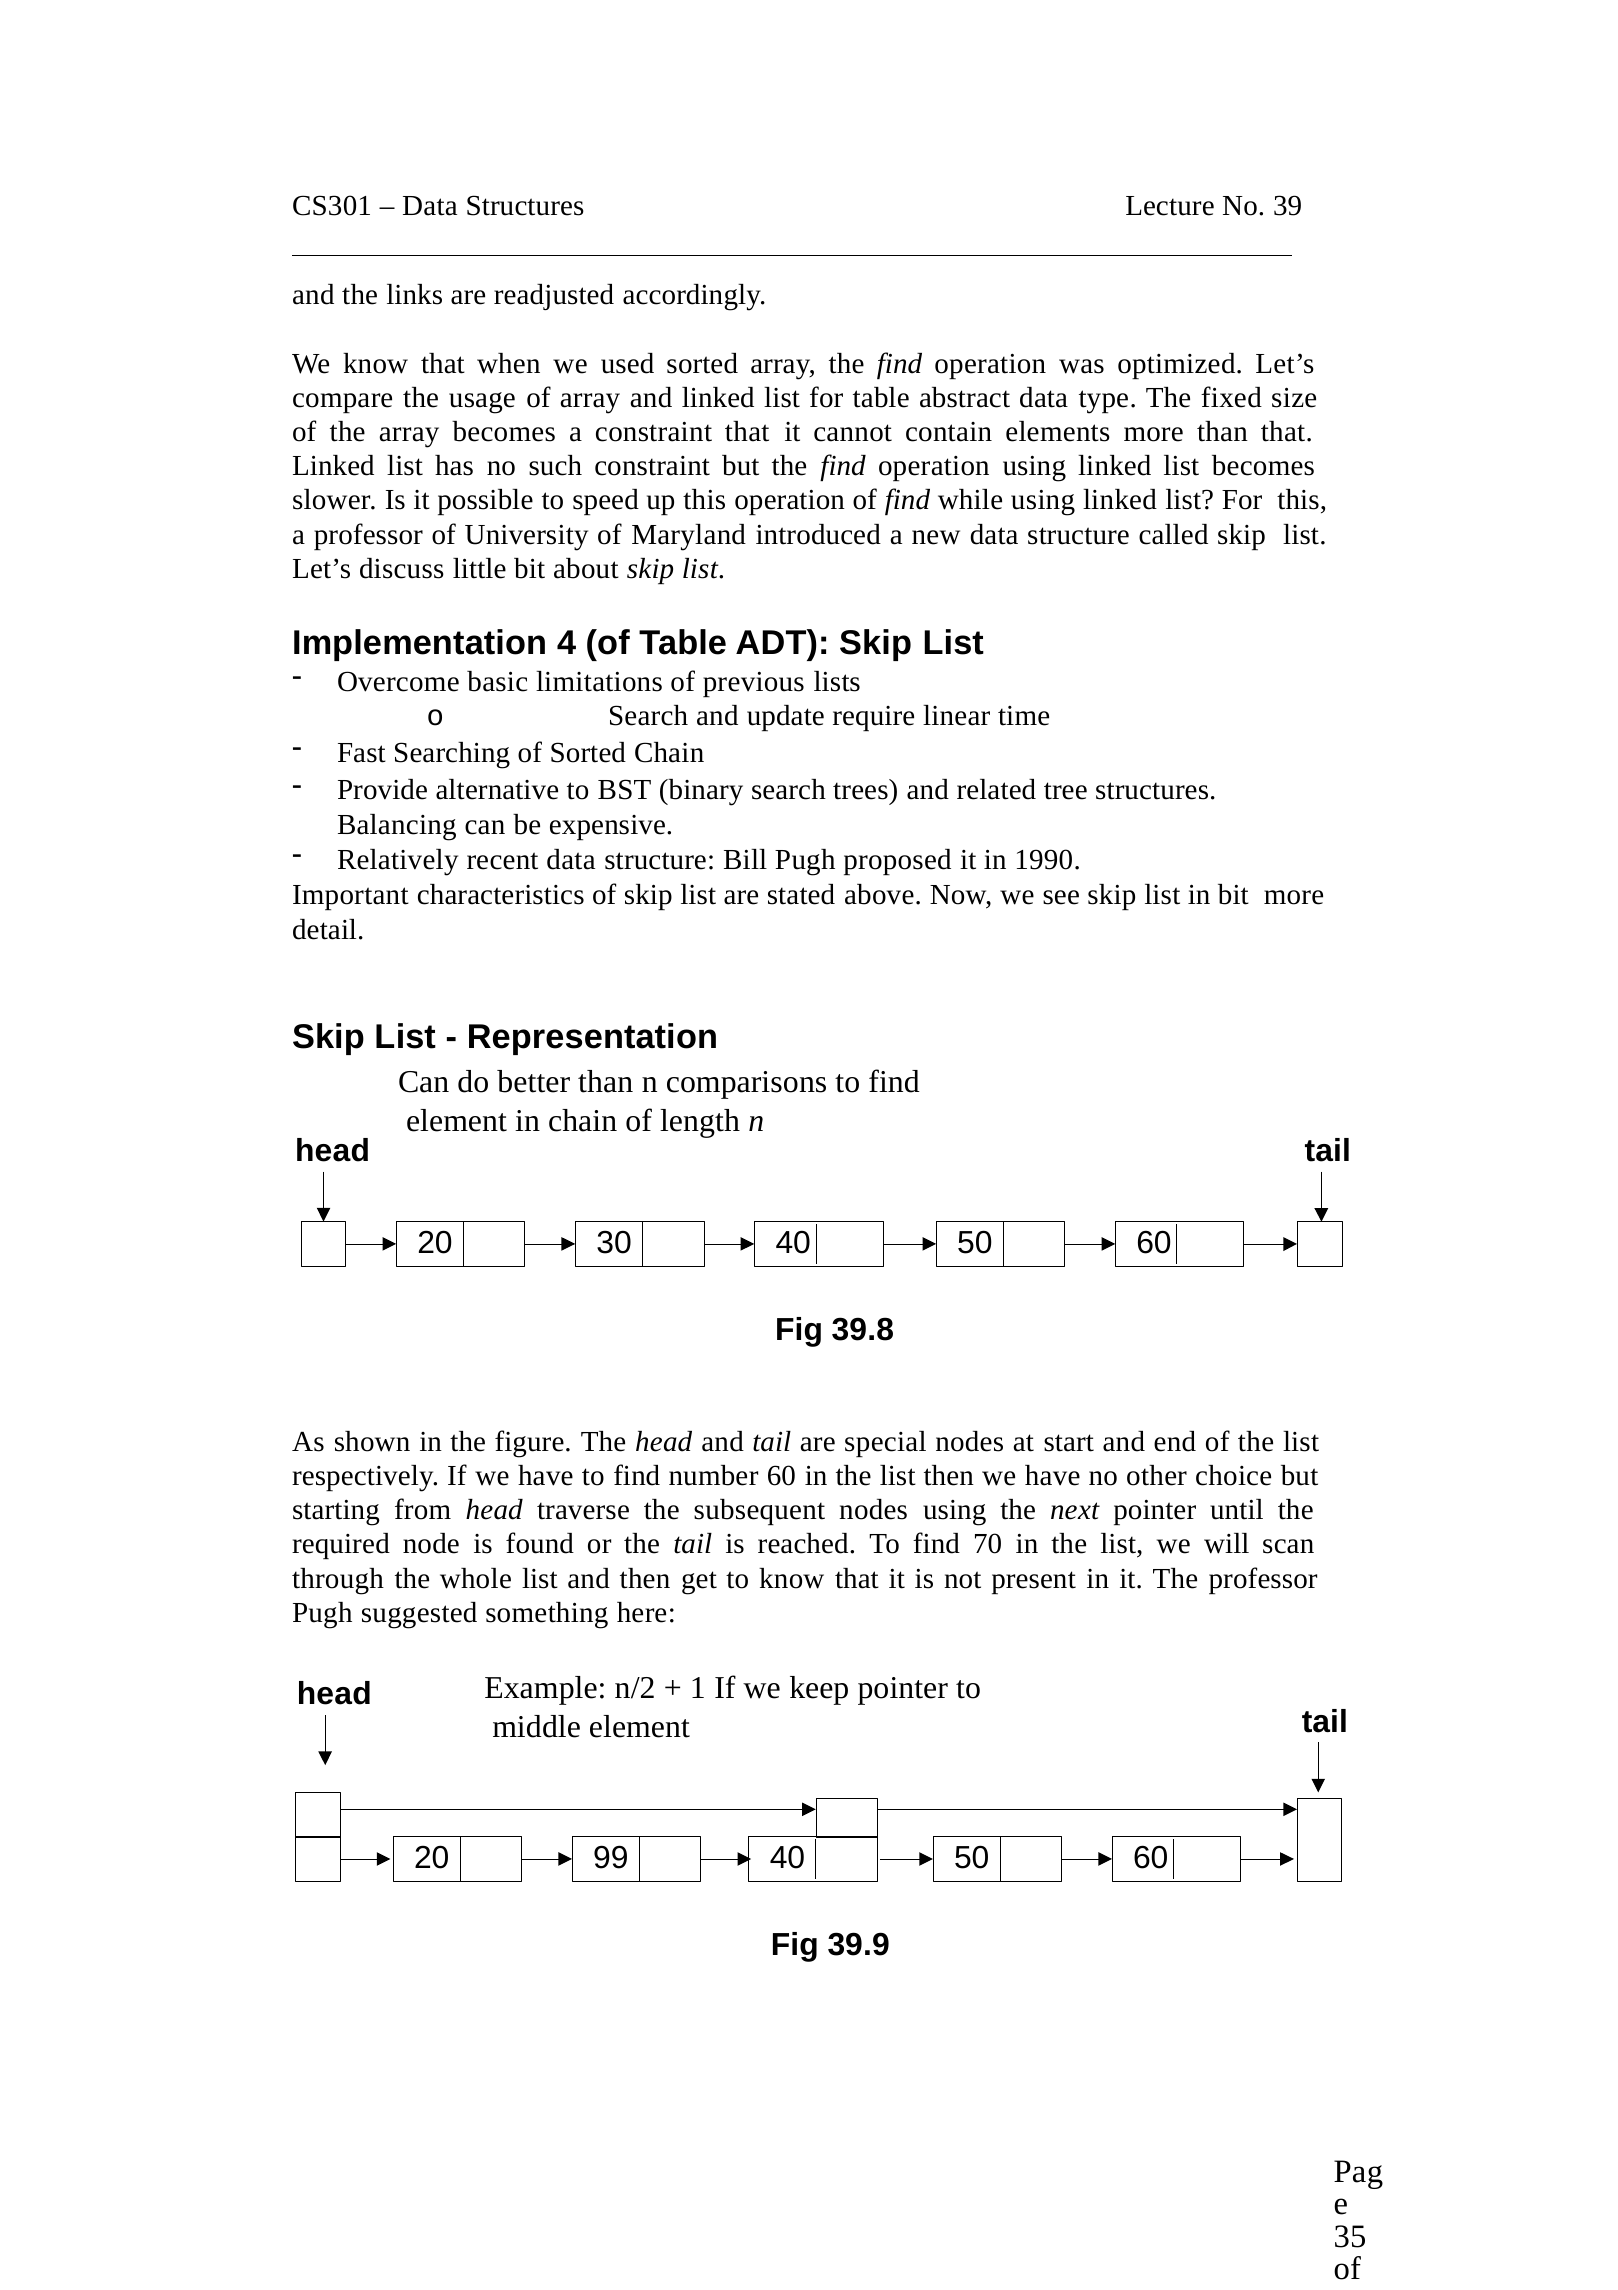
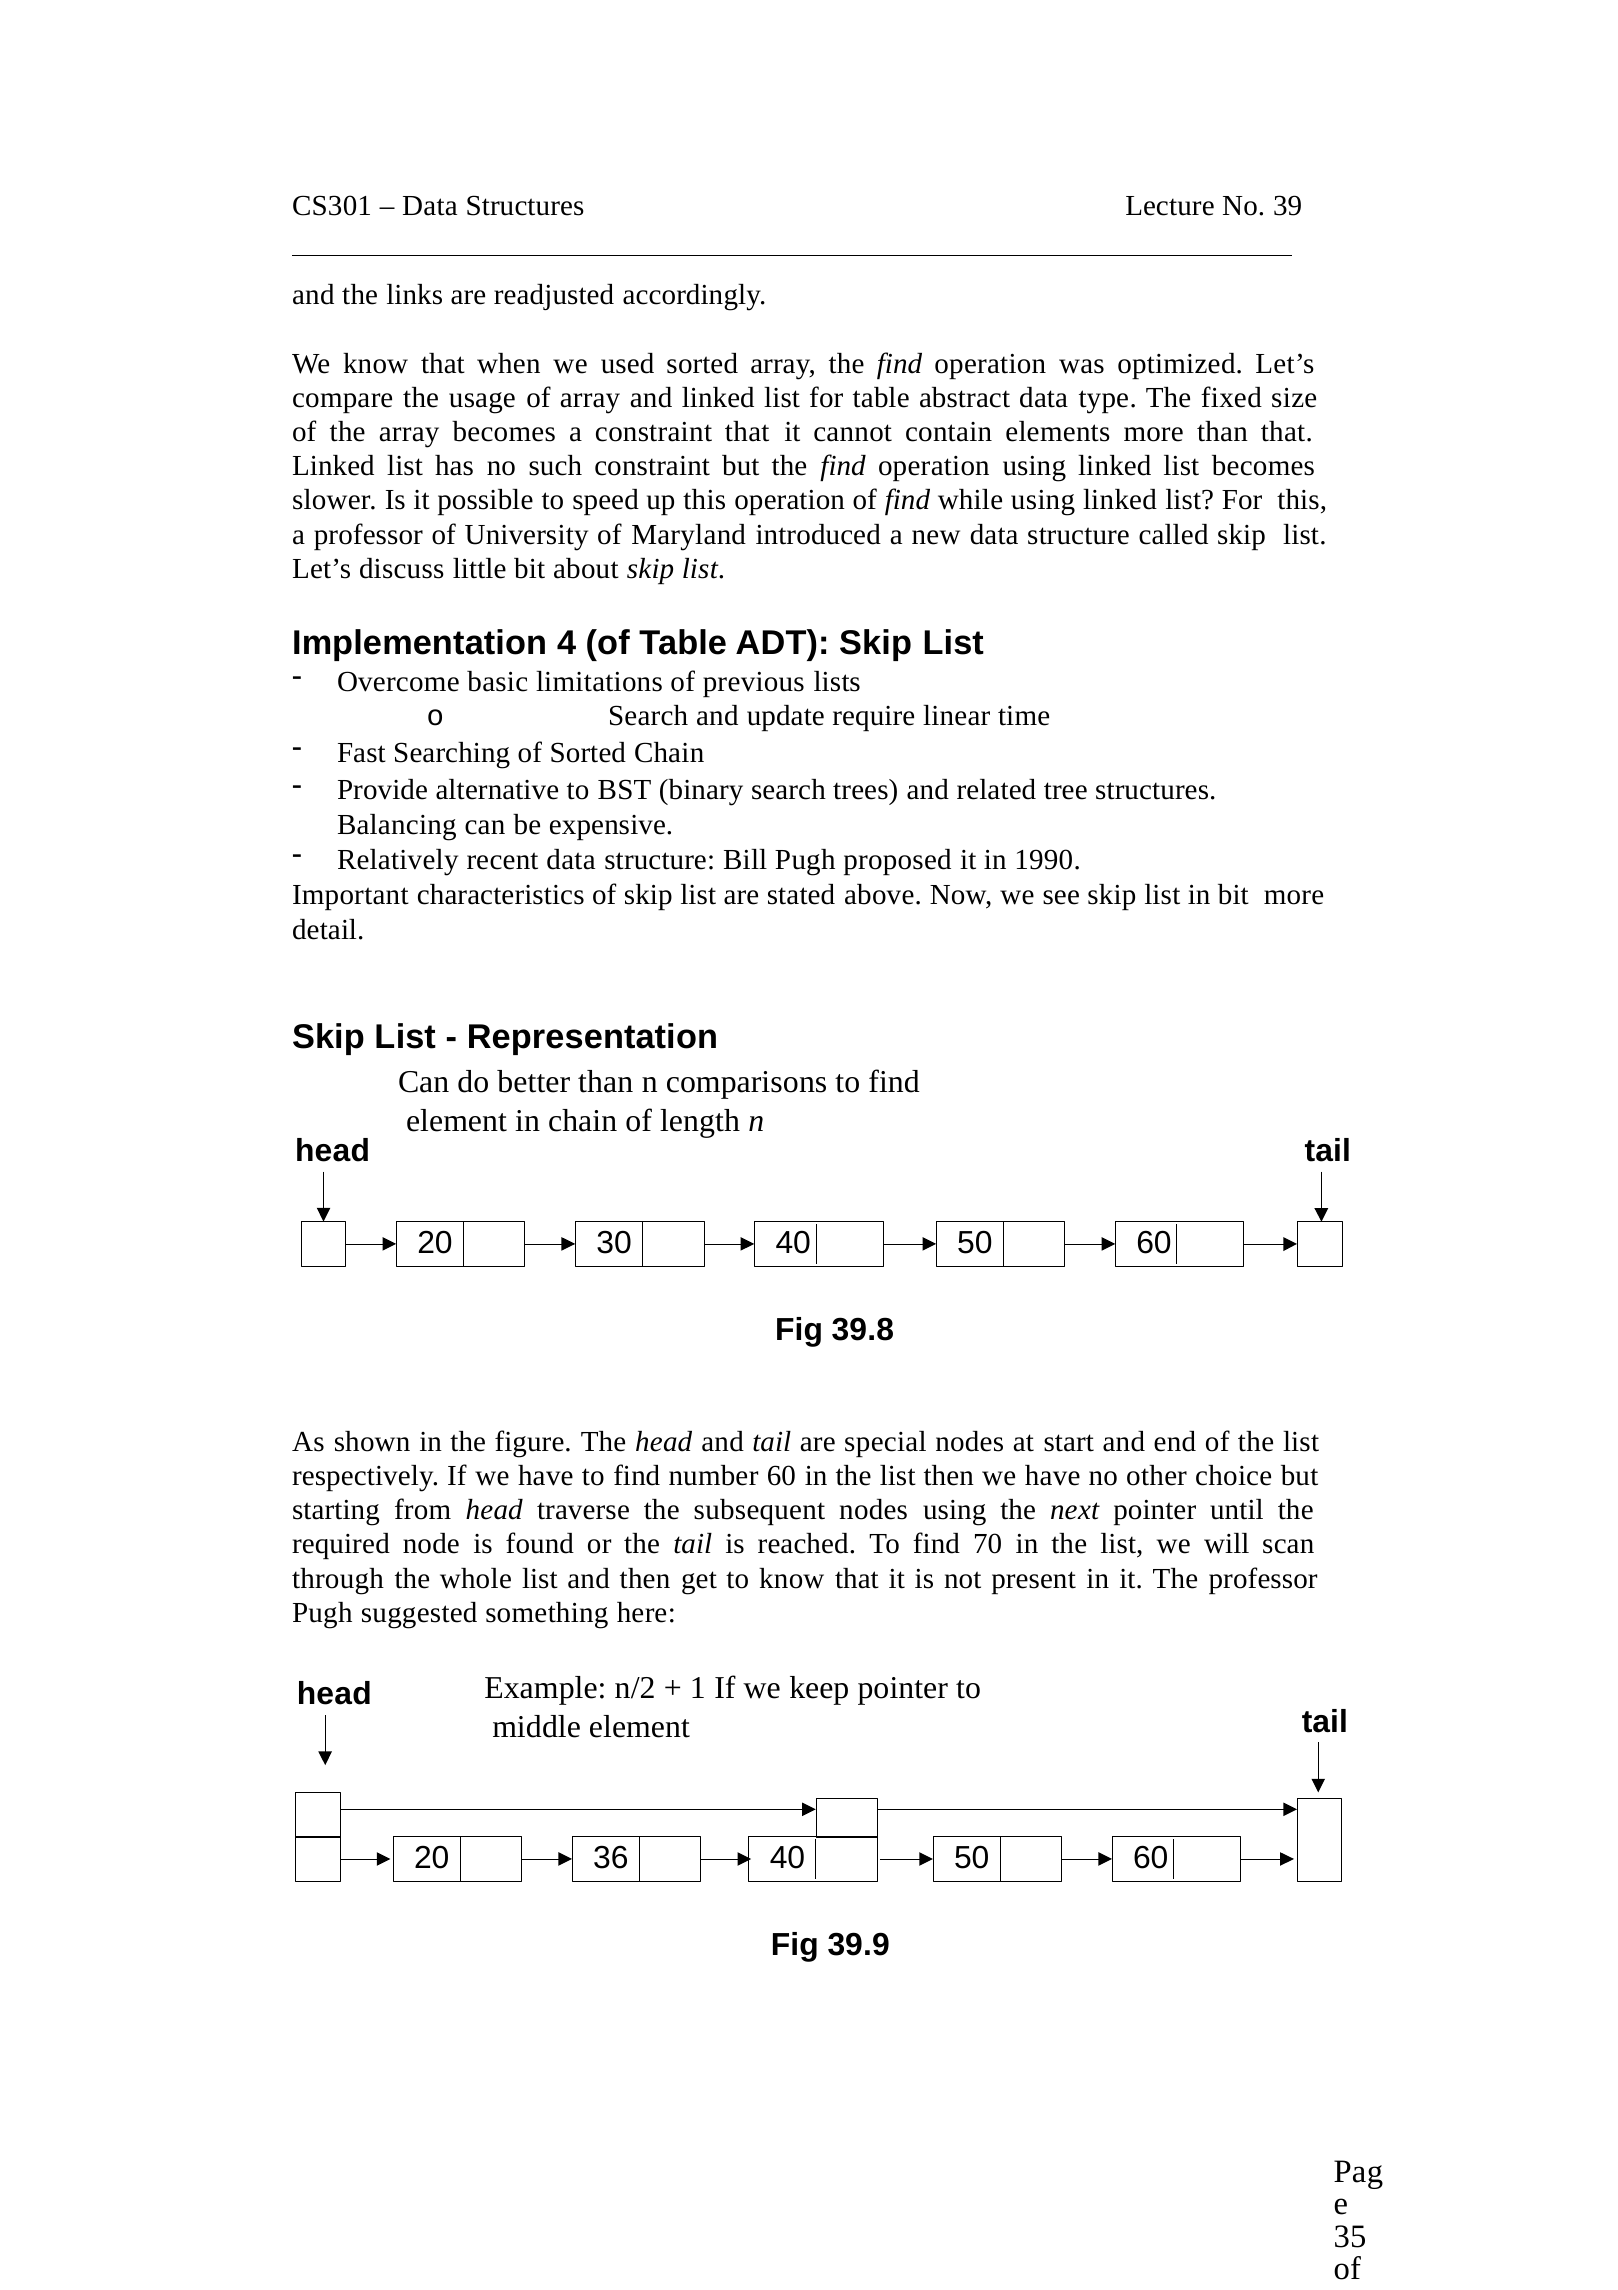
99: 99 -> 36 (611, 1858)
